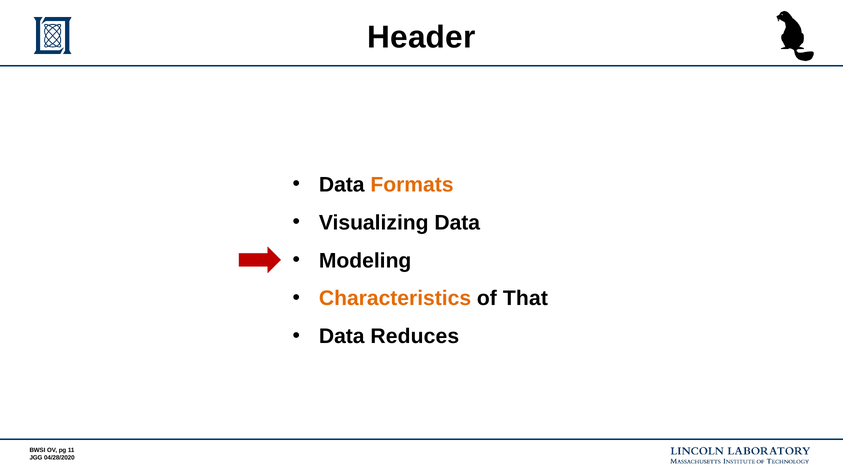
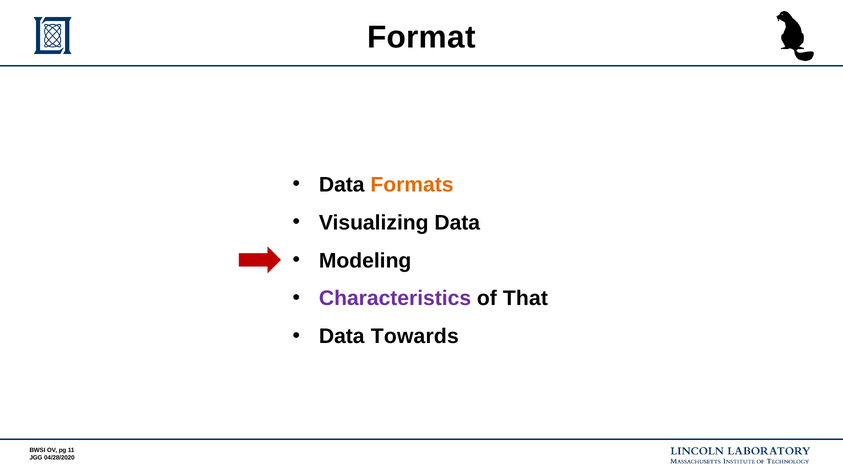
Header: Header -> Format (421, 37)
Characteristics colour: orange -> purple (395, 299)
Reduces: Reduces -> Towards (415, 337)
